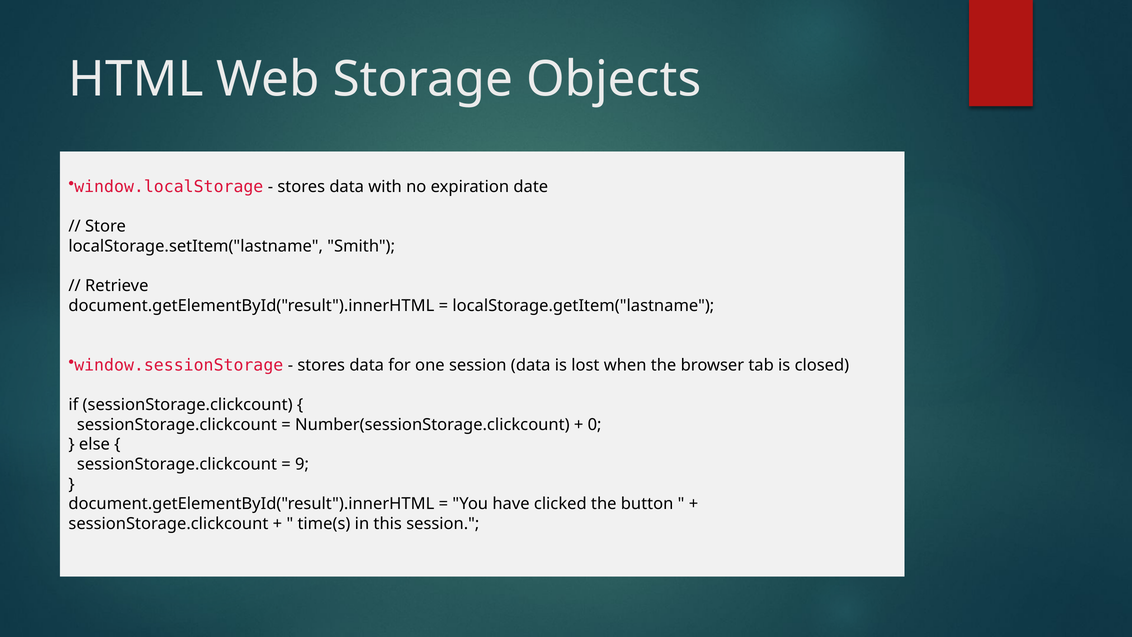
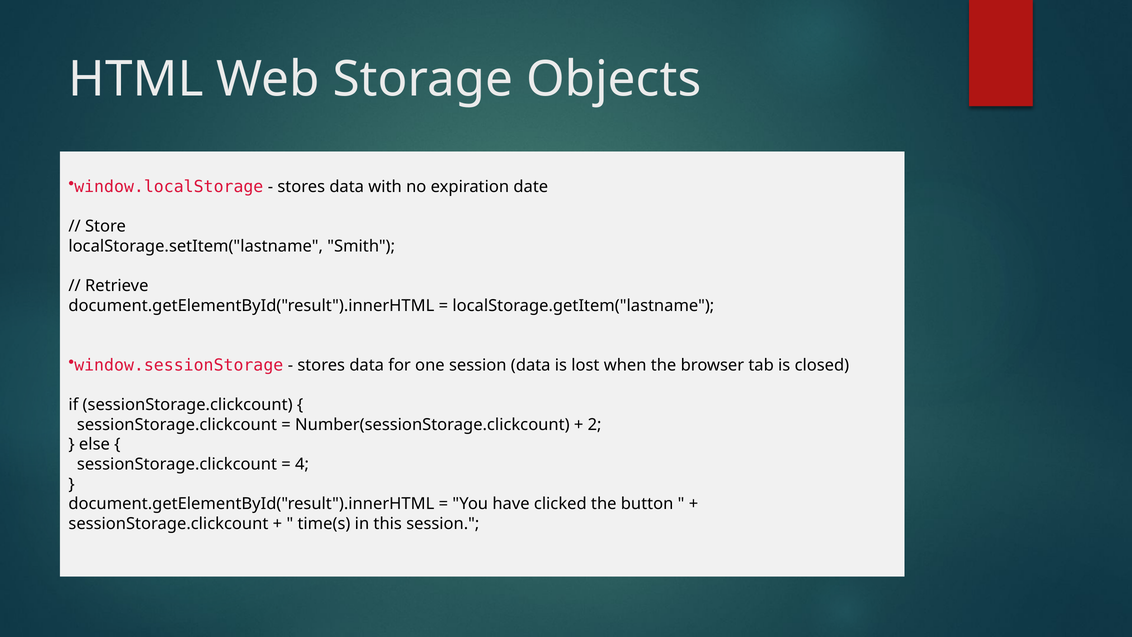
0: 0 -> 2 (595, 425)
9: 9 -> 4 (302, 464)
